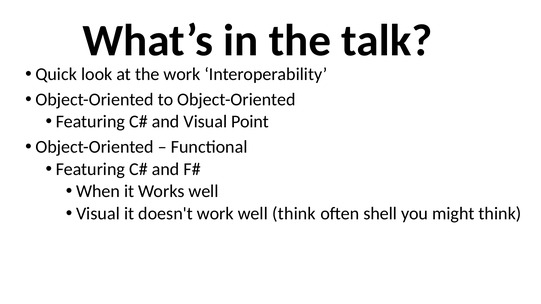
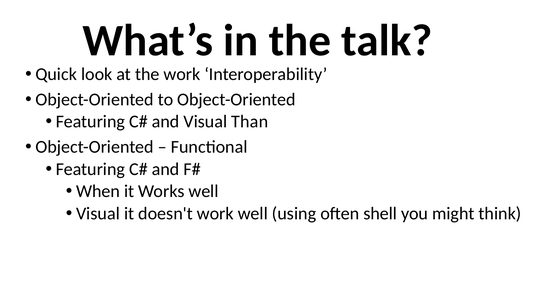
Point: Point -> Than (250, 122)
well think: think -> using (294, 214)
